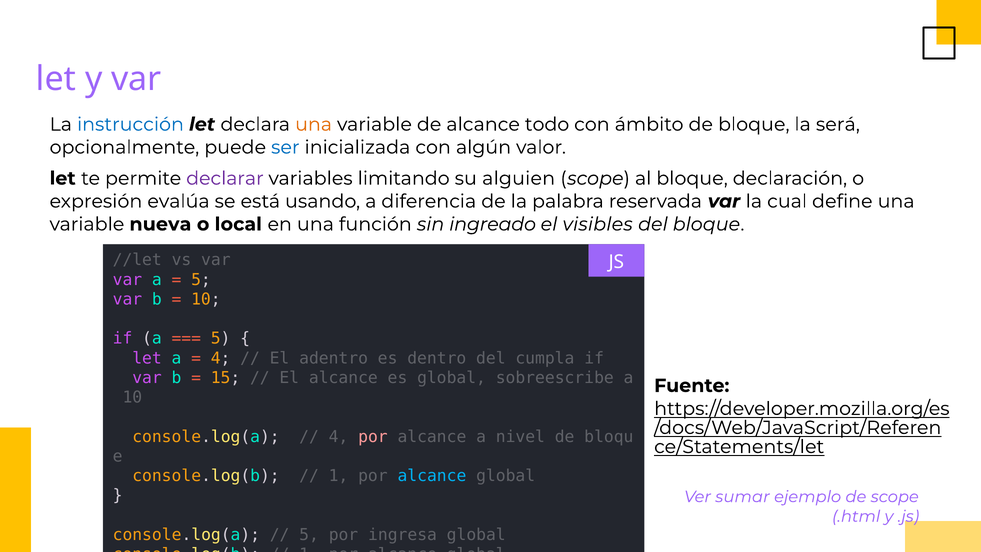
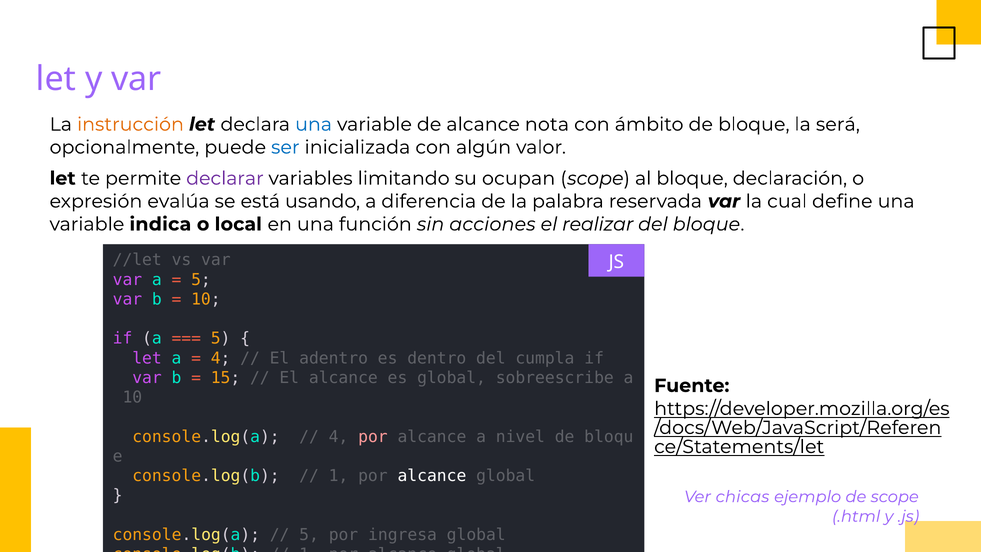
instrucción colour: blue -> orange (130, 124)
una colour: orange -> blue (314, 124)
todo: todo -> nota (547, 124)
alguien: alguien -> ocupan (519, 178)
nueva: nueva -> indica (160, 224)
ingreado: ingreado -> acciones (492, 224)
visibles: visibles -> realizar (598, 224)
alcance colour: light blue -> white (432, 476)
sumar: sumar -> chicas (742, 497)
